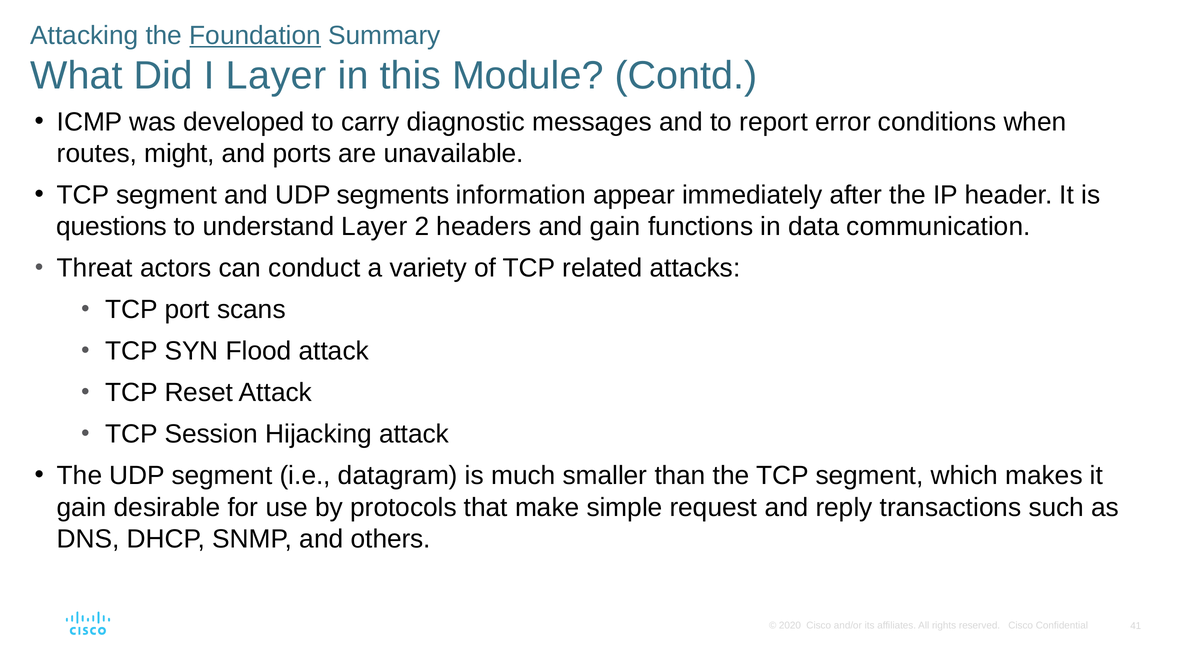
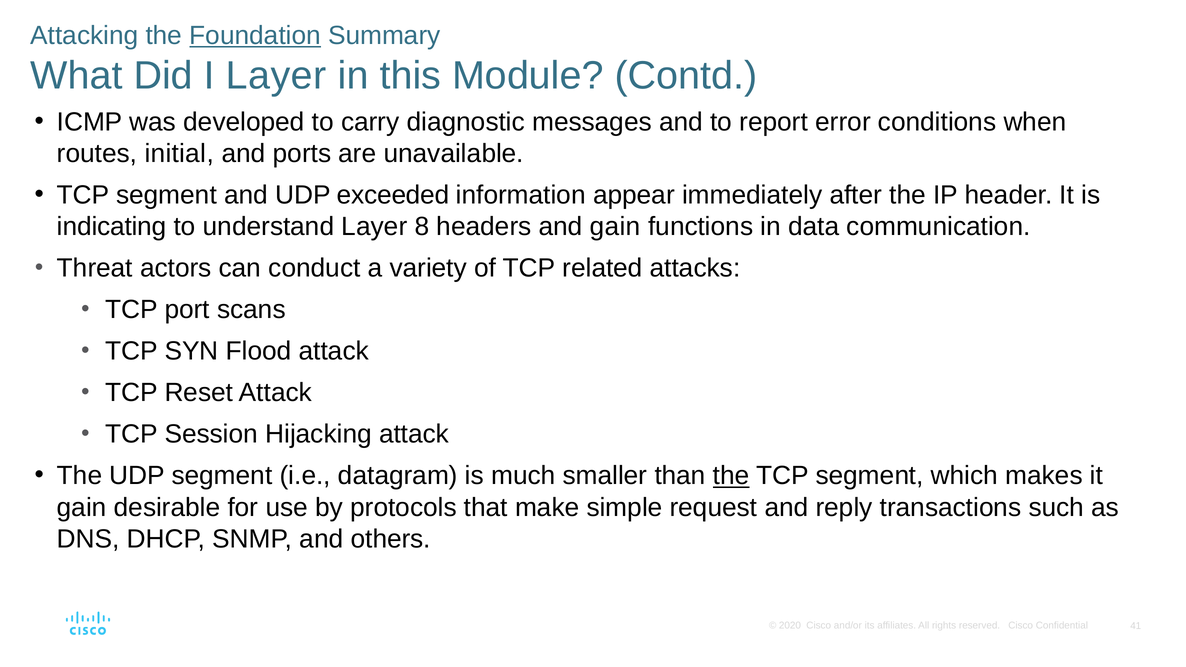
might: might -> initial (179, 154)
segments: segments -> exceeded (393, 195)
questions: questions -> indicating (112, 227)
2: 2 -> 8 (422, 227)
the underline: none -> present (731, 476)
